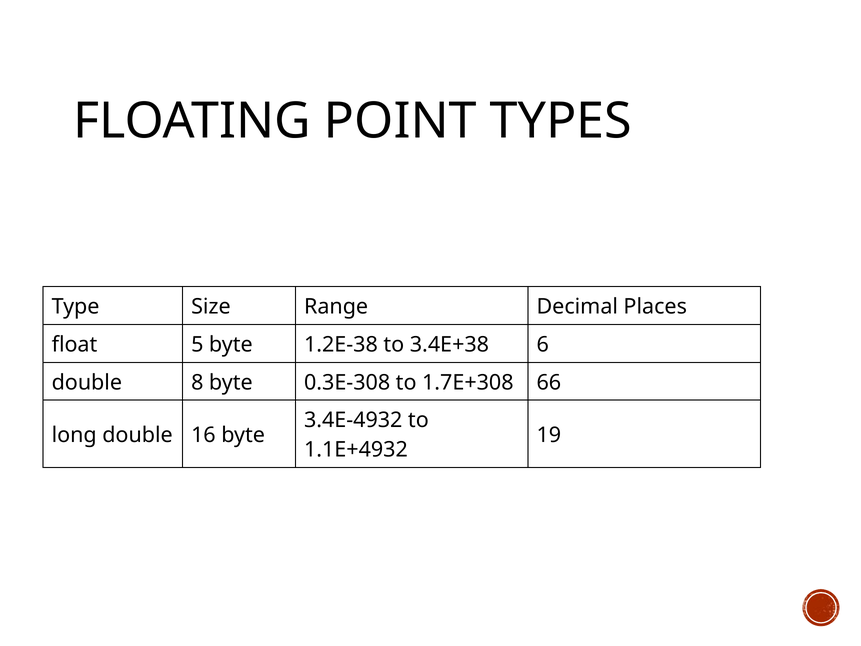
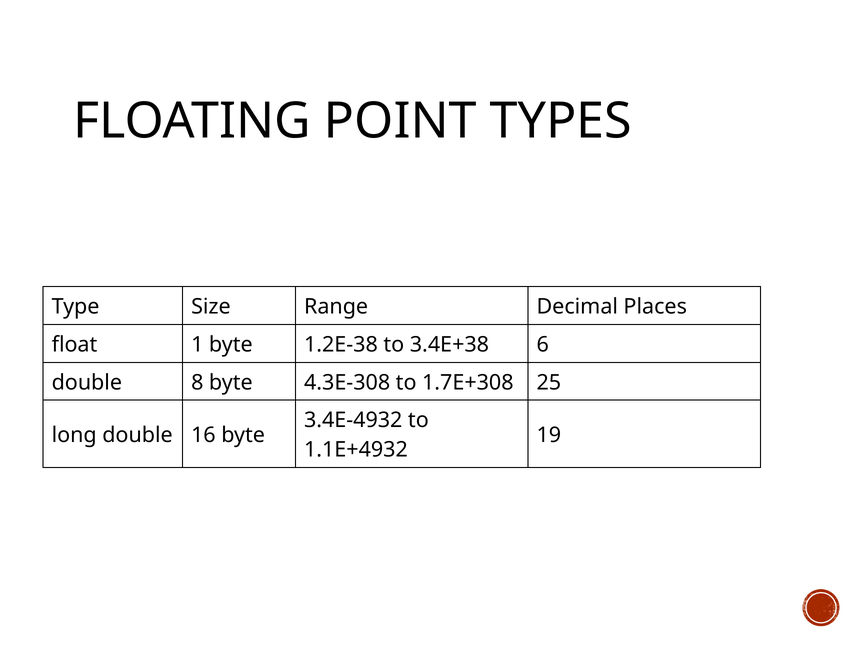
5: 5 -> 1 (197, 344)
0.3E-308: 0.3E-308 -> 4.3E-308 (347, 382)
66: 66 -> 25 (549, 382)
